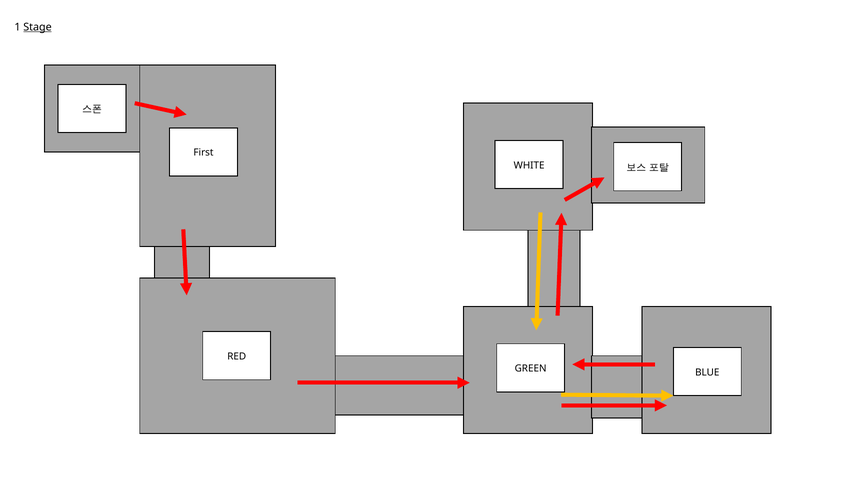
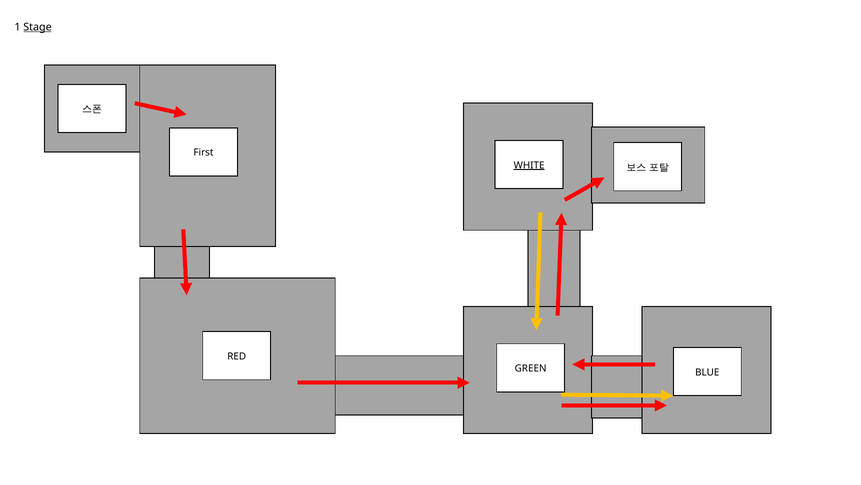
WHITE underline: none -> present (529, 165)
